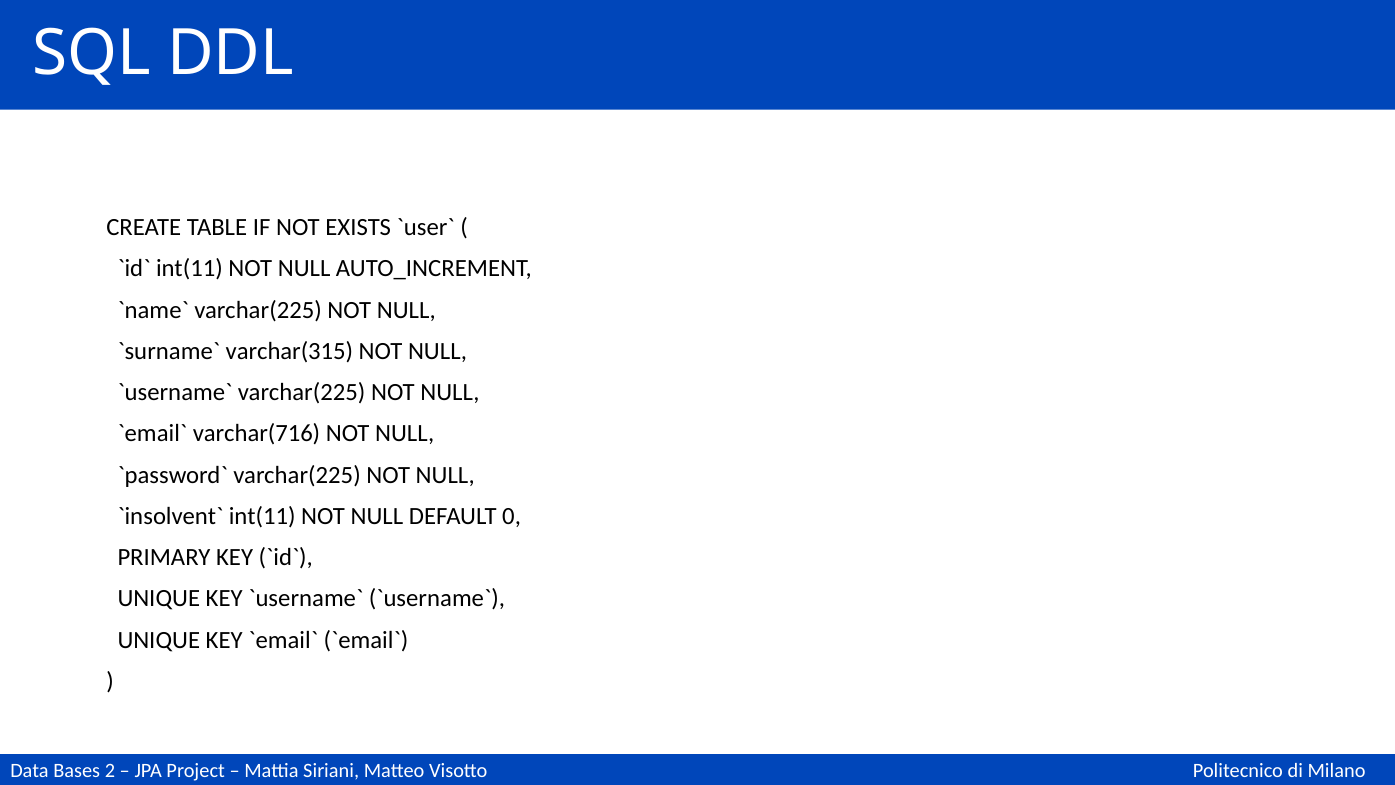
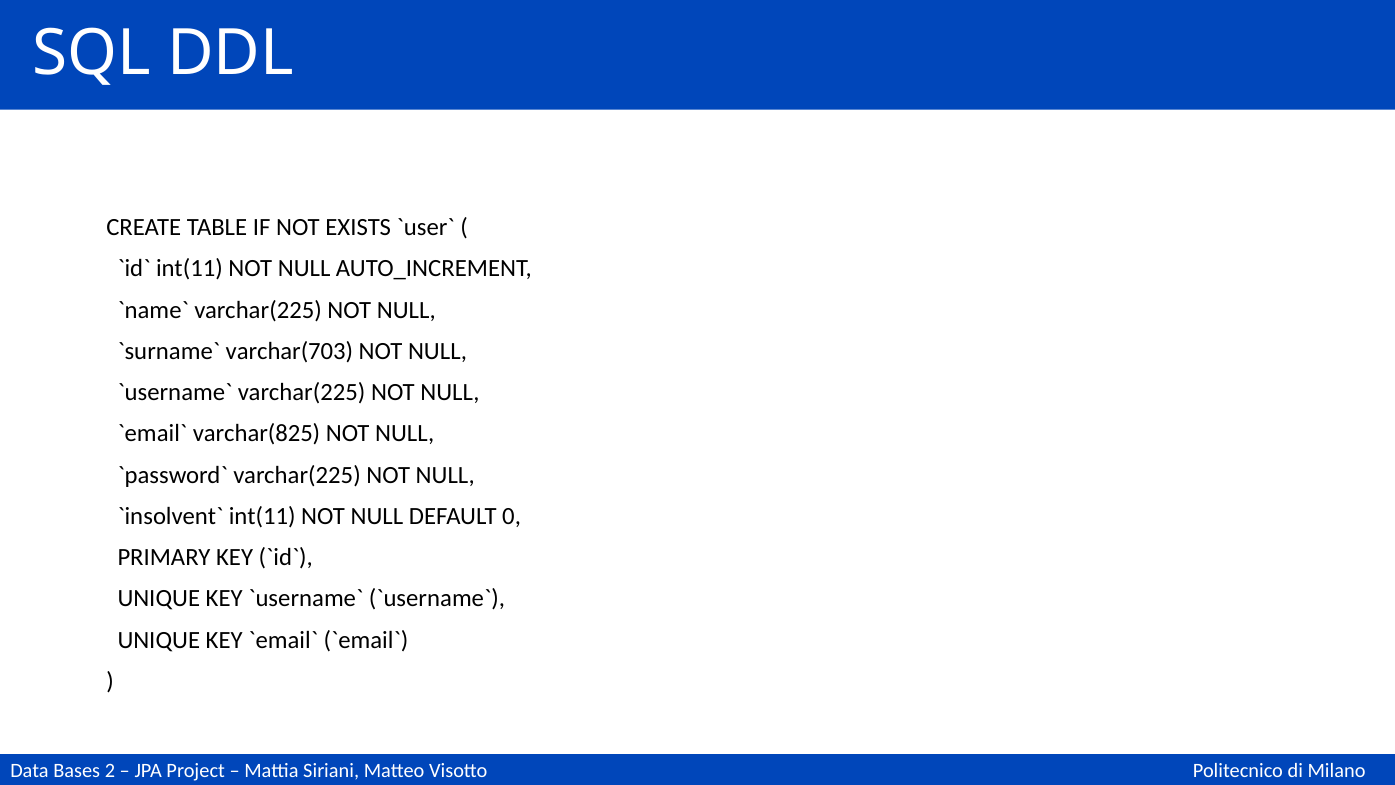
varchar(315: varchar(315 -> varchar(703 (289, 351)
varchar(716: varchar(716 -> varchar(825 (257, 433)
